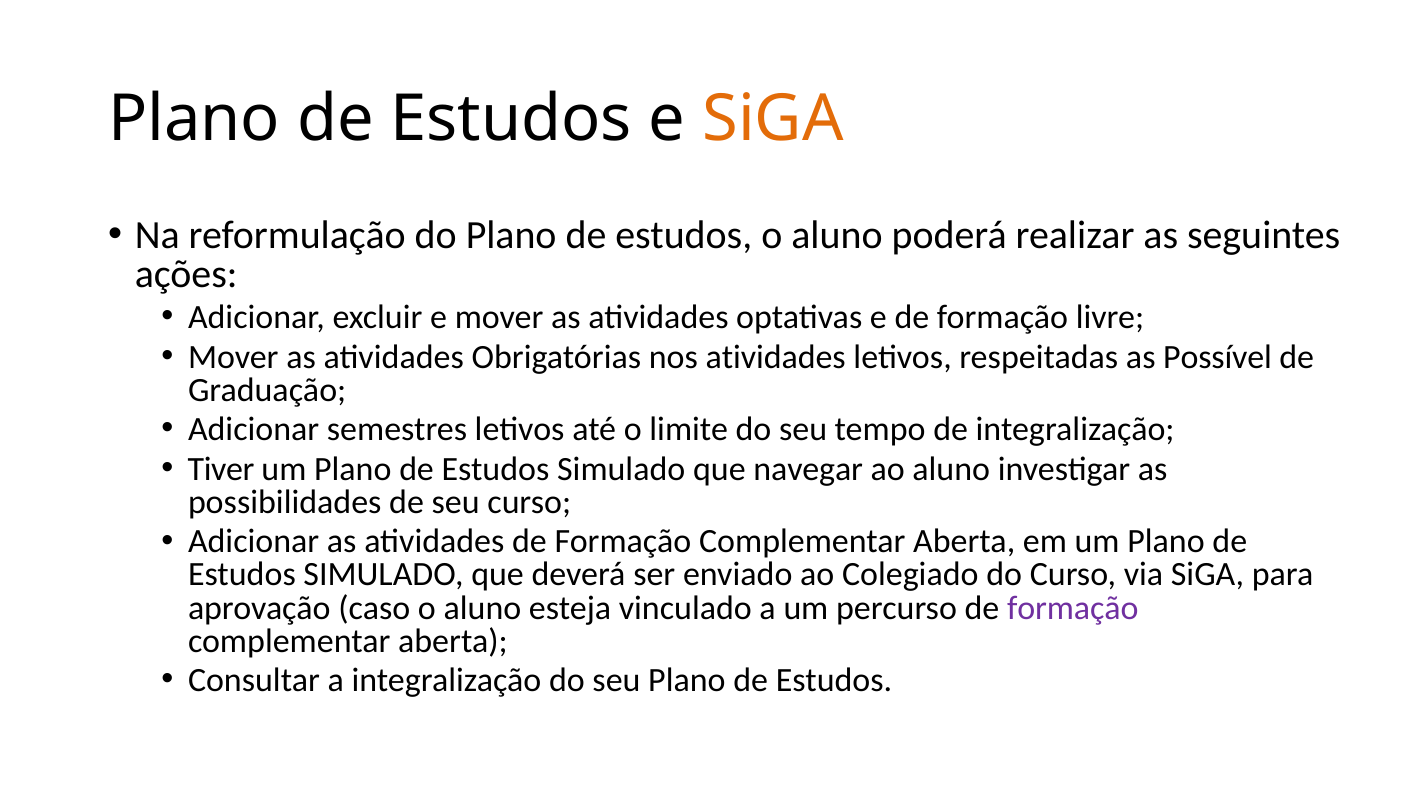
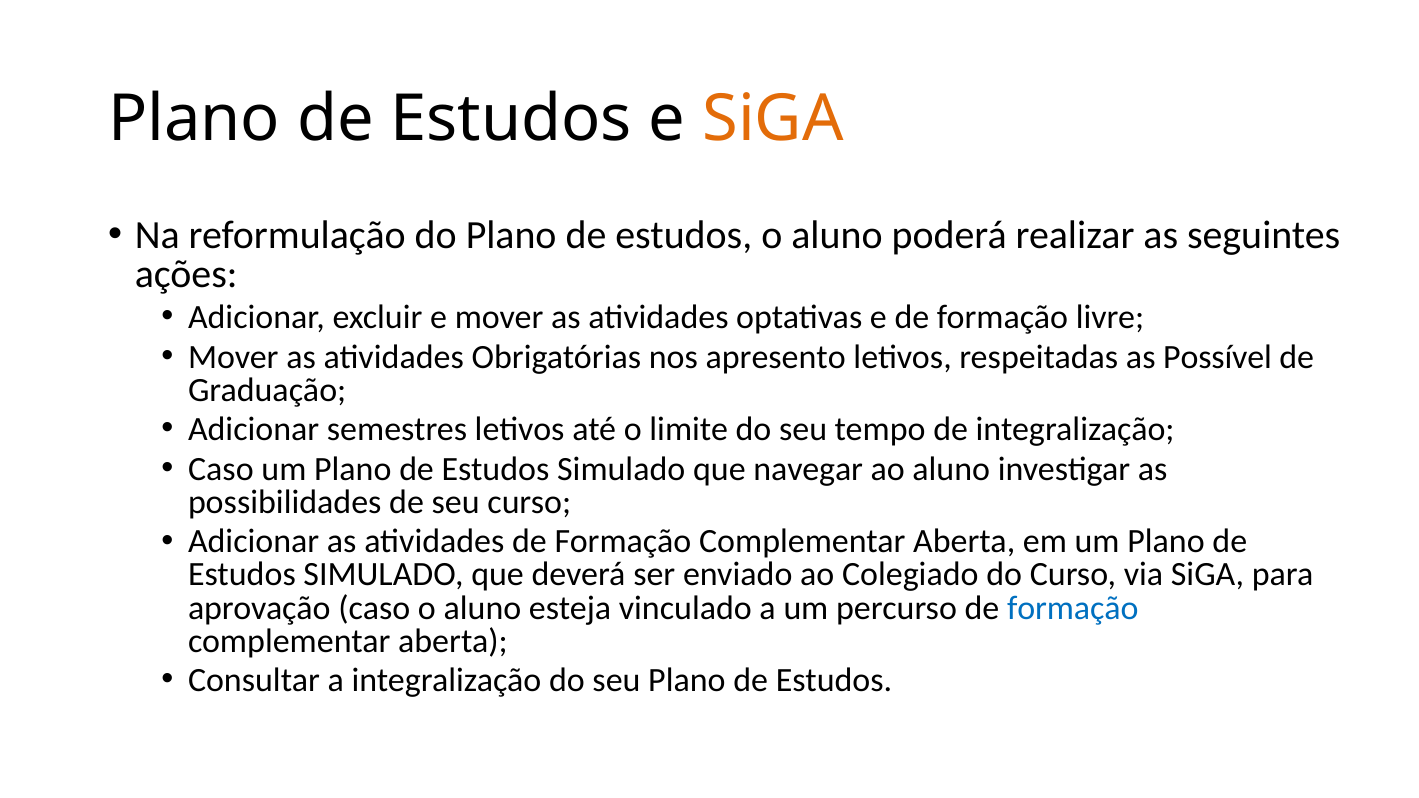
nos atividades: atividades -> apresento (776, 357)
Tiver: Tiver -> Caso (221, 469)
formação colour: purple -> blue (1073, 608)
